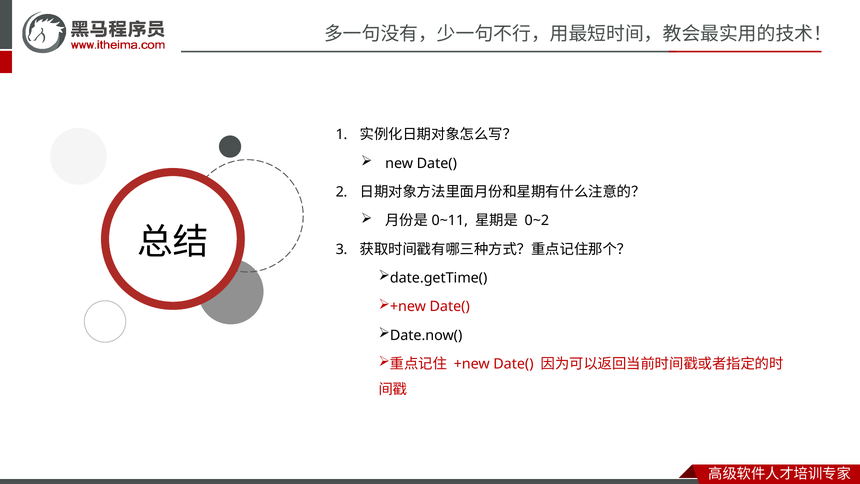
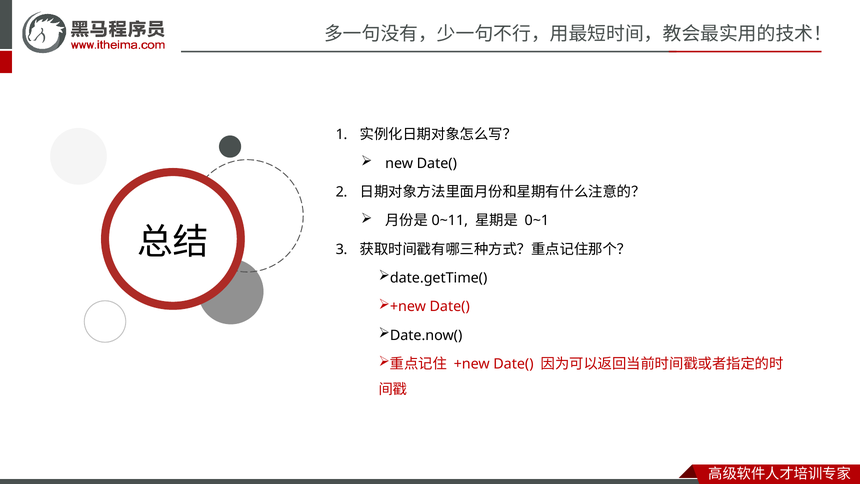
0~2: 0~2 -> 0~1 (537, 221)
